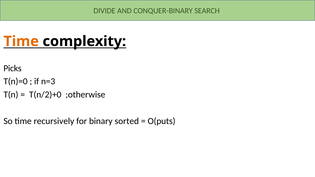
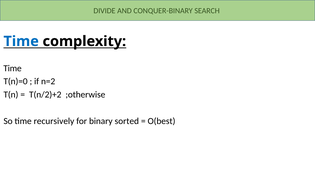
Time colour: orange -> blue (21, 41)
Picks: Picks -> Time (13, 68)
n=3: n=3 -> n=2 (48, 82)
T(n/2)+0: T(n/2)+0 -> T(n/2)+2 (45, 95)
O(puts: O(puts -> O(best (162, 121)
